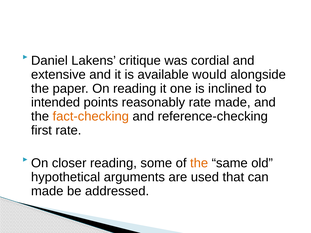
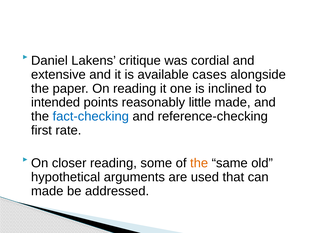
would: would -> cases (209, 75)
reasonably rate: rate -> little (200, 103)
fact-checking colour: orange -> blue (91, 117)
